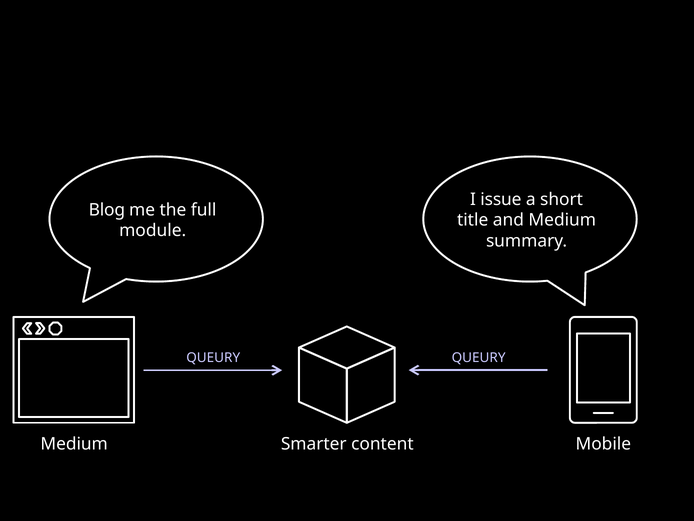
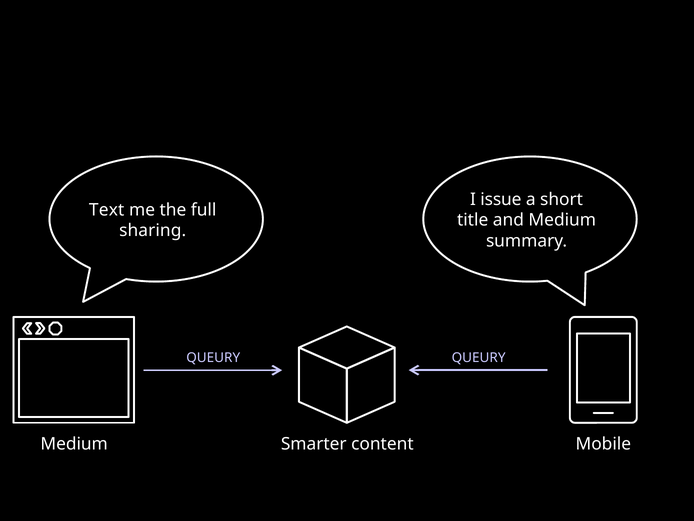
Blog: Blog -> Text (107, 210)
module: module -> sharing (153, 230)
